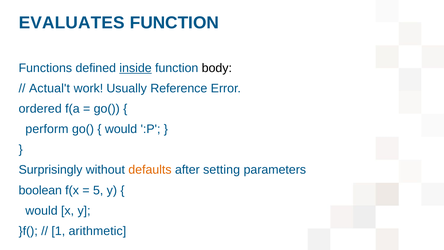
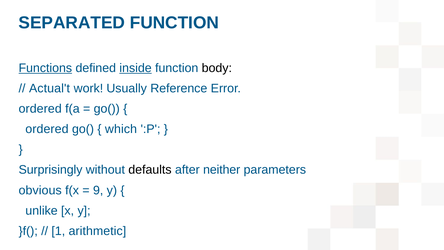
EVALUATES: EVALUATES -> SEPARATED (72, 23)
Functions underline: none -> present (45, 68)
perform: perform -> ordered (47, 129)
would: would -> which (121, 129)
defaults colour: orange -> black (150, 170)
setting: setting -> neither (222, 170)
boolean: boolean -> obvious (40, 190)
5: 5 -> 9 (98, 190)
would: would -> unlike (42, 210)
